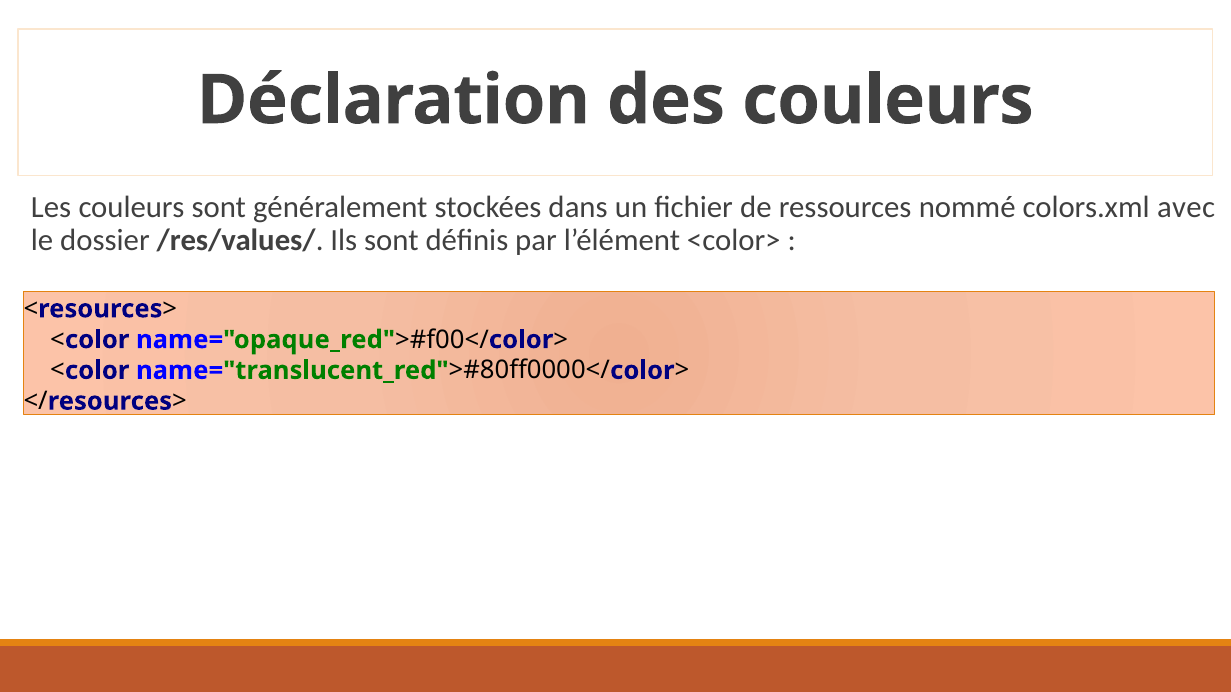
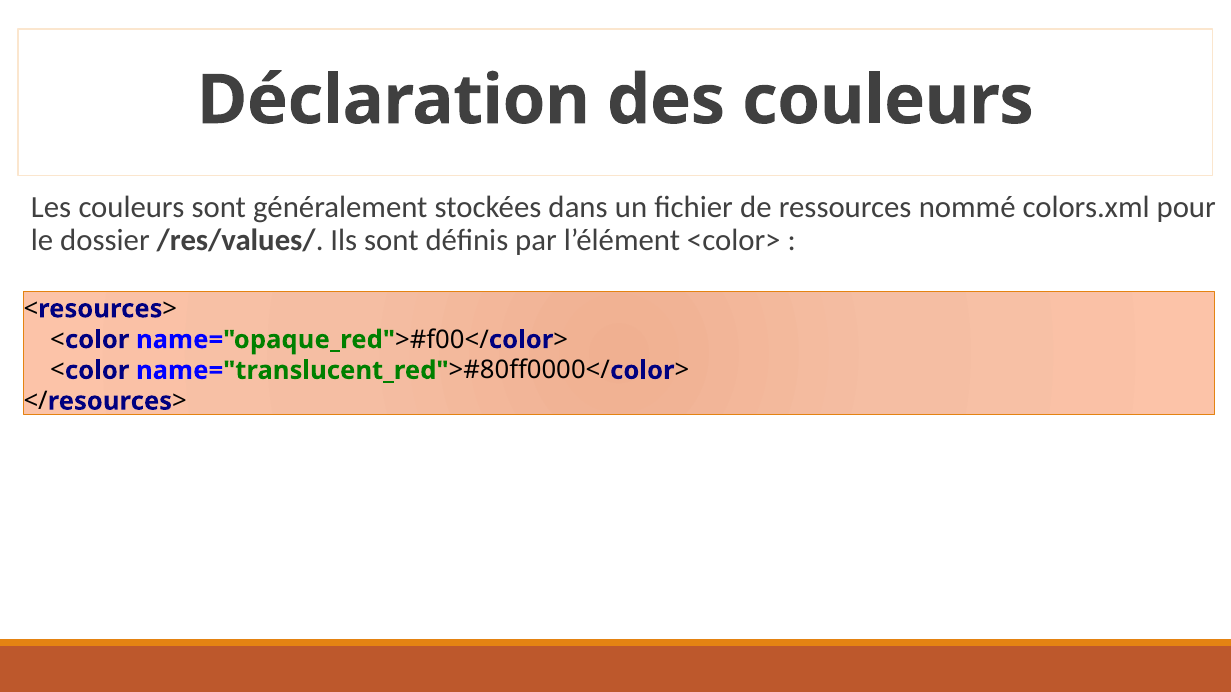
avec: avec -> pour (1186, 207)
